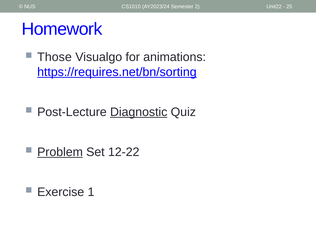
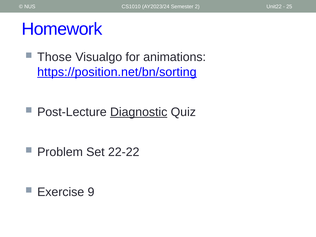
https://requires.net/bn/sorting: https://requires.net/bn/sorting -> https://position.net/bn/sorting (117, 72)
Problem underline: present -> none (60, 152)
12-22: 12-22 -> 22-22 (124, 152)
1: 1 -> 9 (91, 192)
